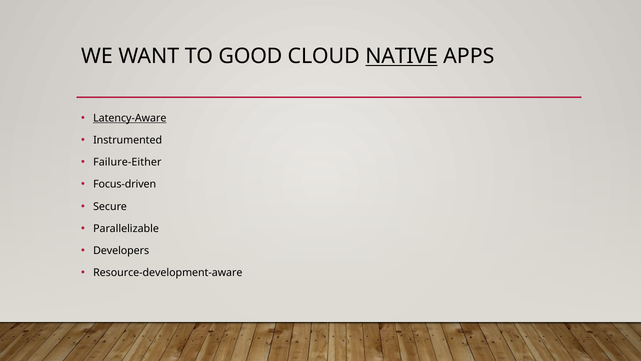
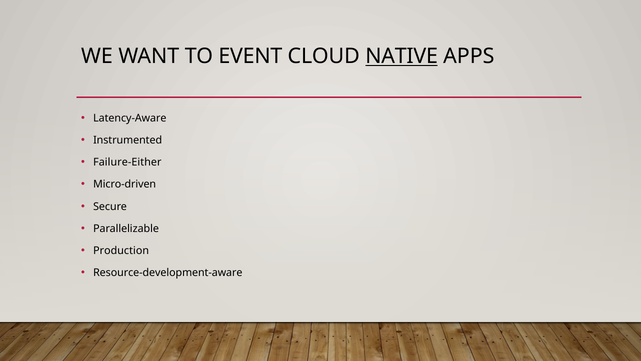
GOOD: GOOD -> EVENT (250, 56)
Latency-Aware underline: present -> none (130, 118)
Focus-driven: Focus-driven -> Micro-driven (125, 184)
Developers: Developers -> Production (121, 250)
